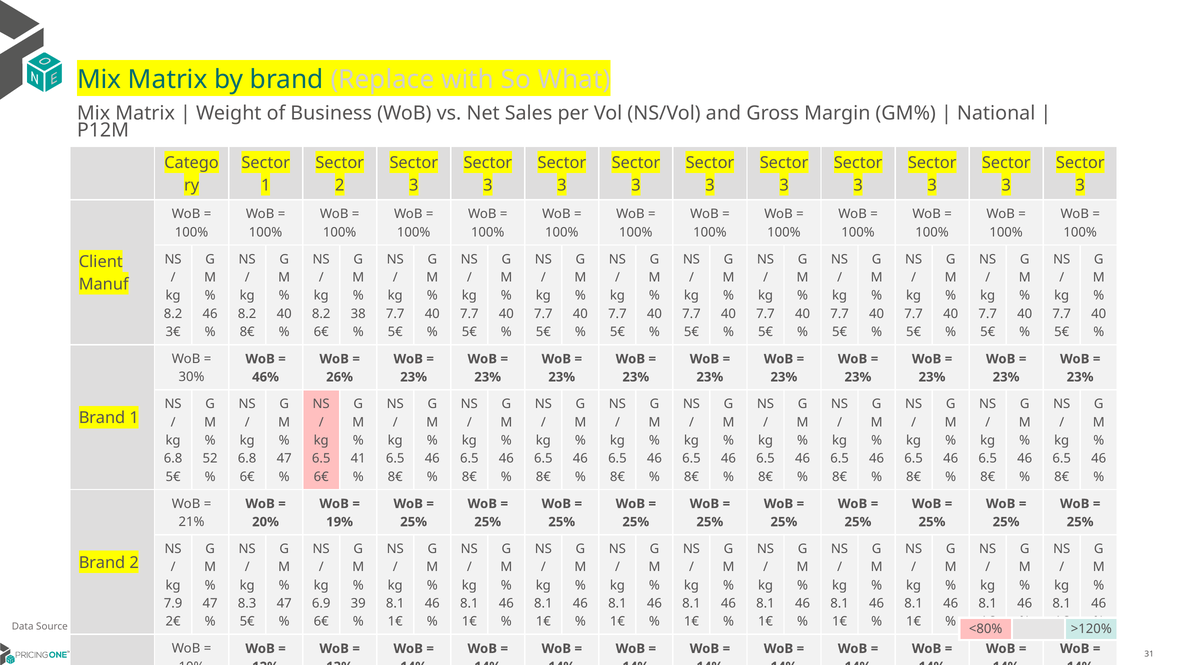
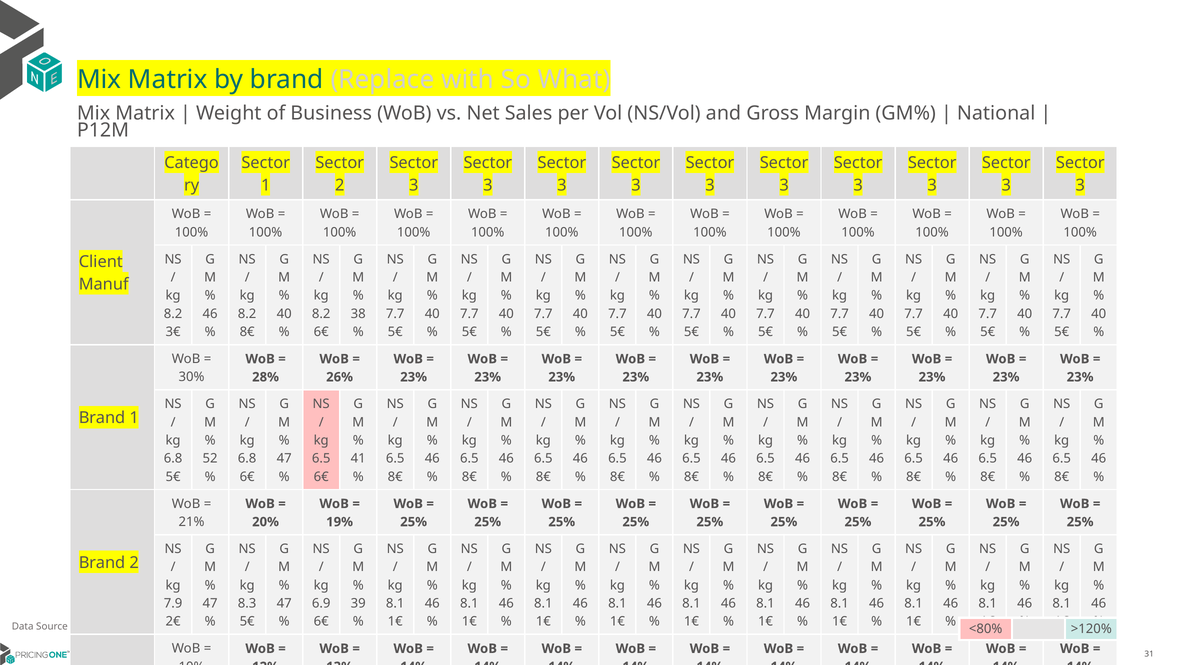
46%: 46% -> 28% (266, 377)
